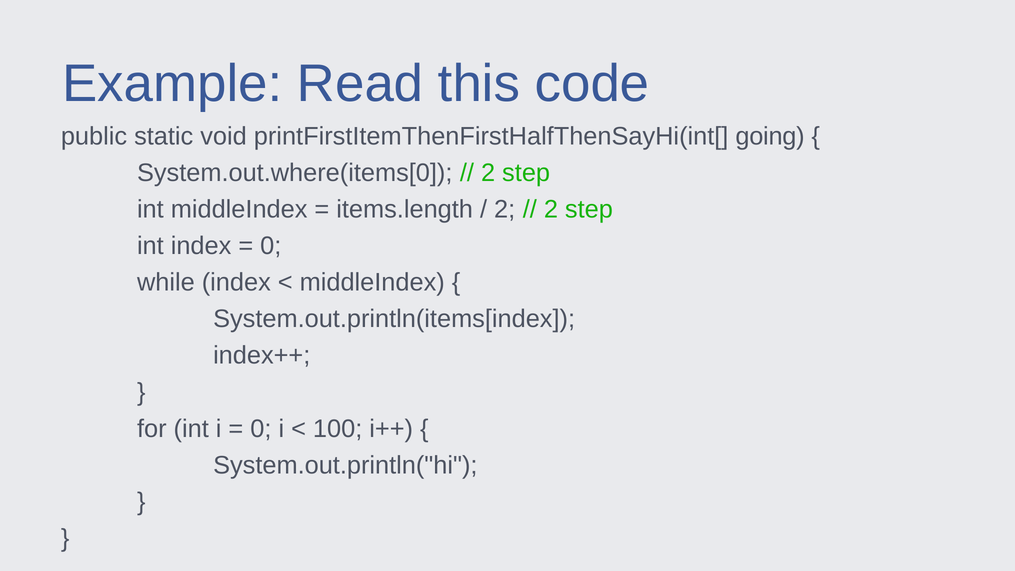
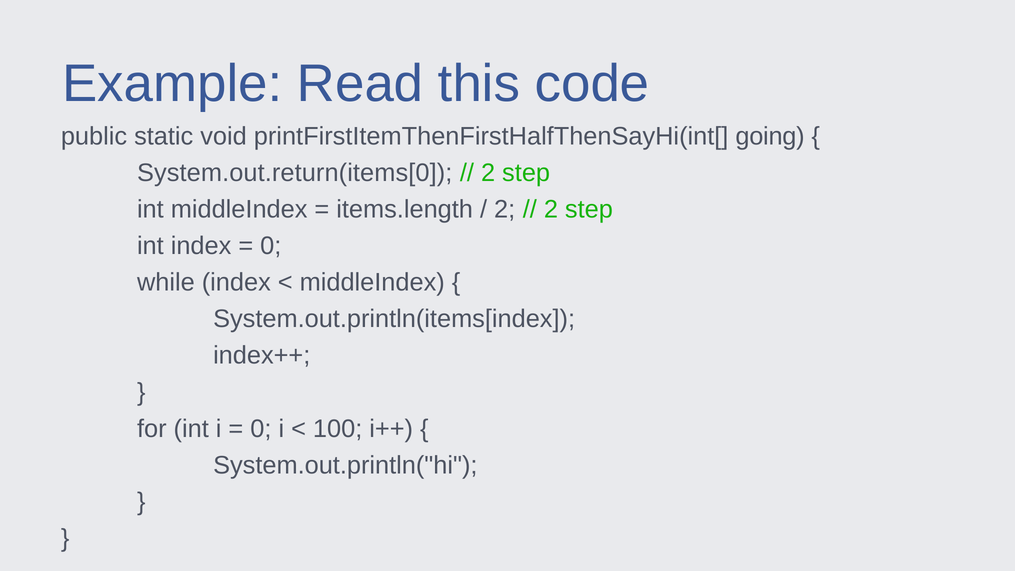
System.out.where(items[0: System.out.where(items[0 -> System.out.return(items[0 (295, 173)
